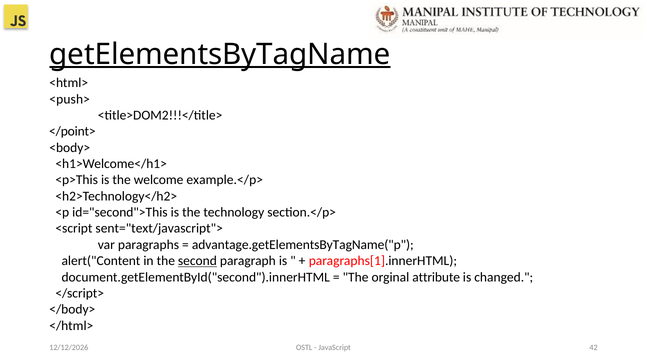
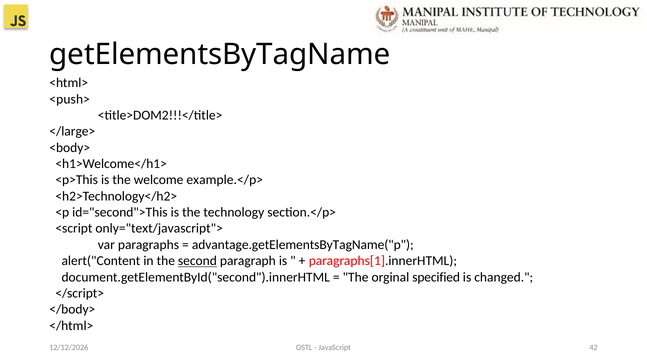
getElementsByTagName underline: present -> none (220, 54)
</point>: </point> -> </large> (72, 131)
sent="text/javascript">: sent="text/javascript"> -> only="text/javascript"> (159, 228)
attribute: attribute -> specified (436, 277)
